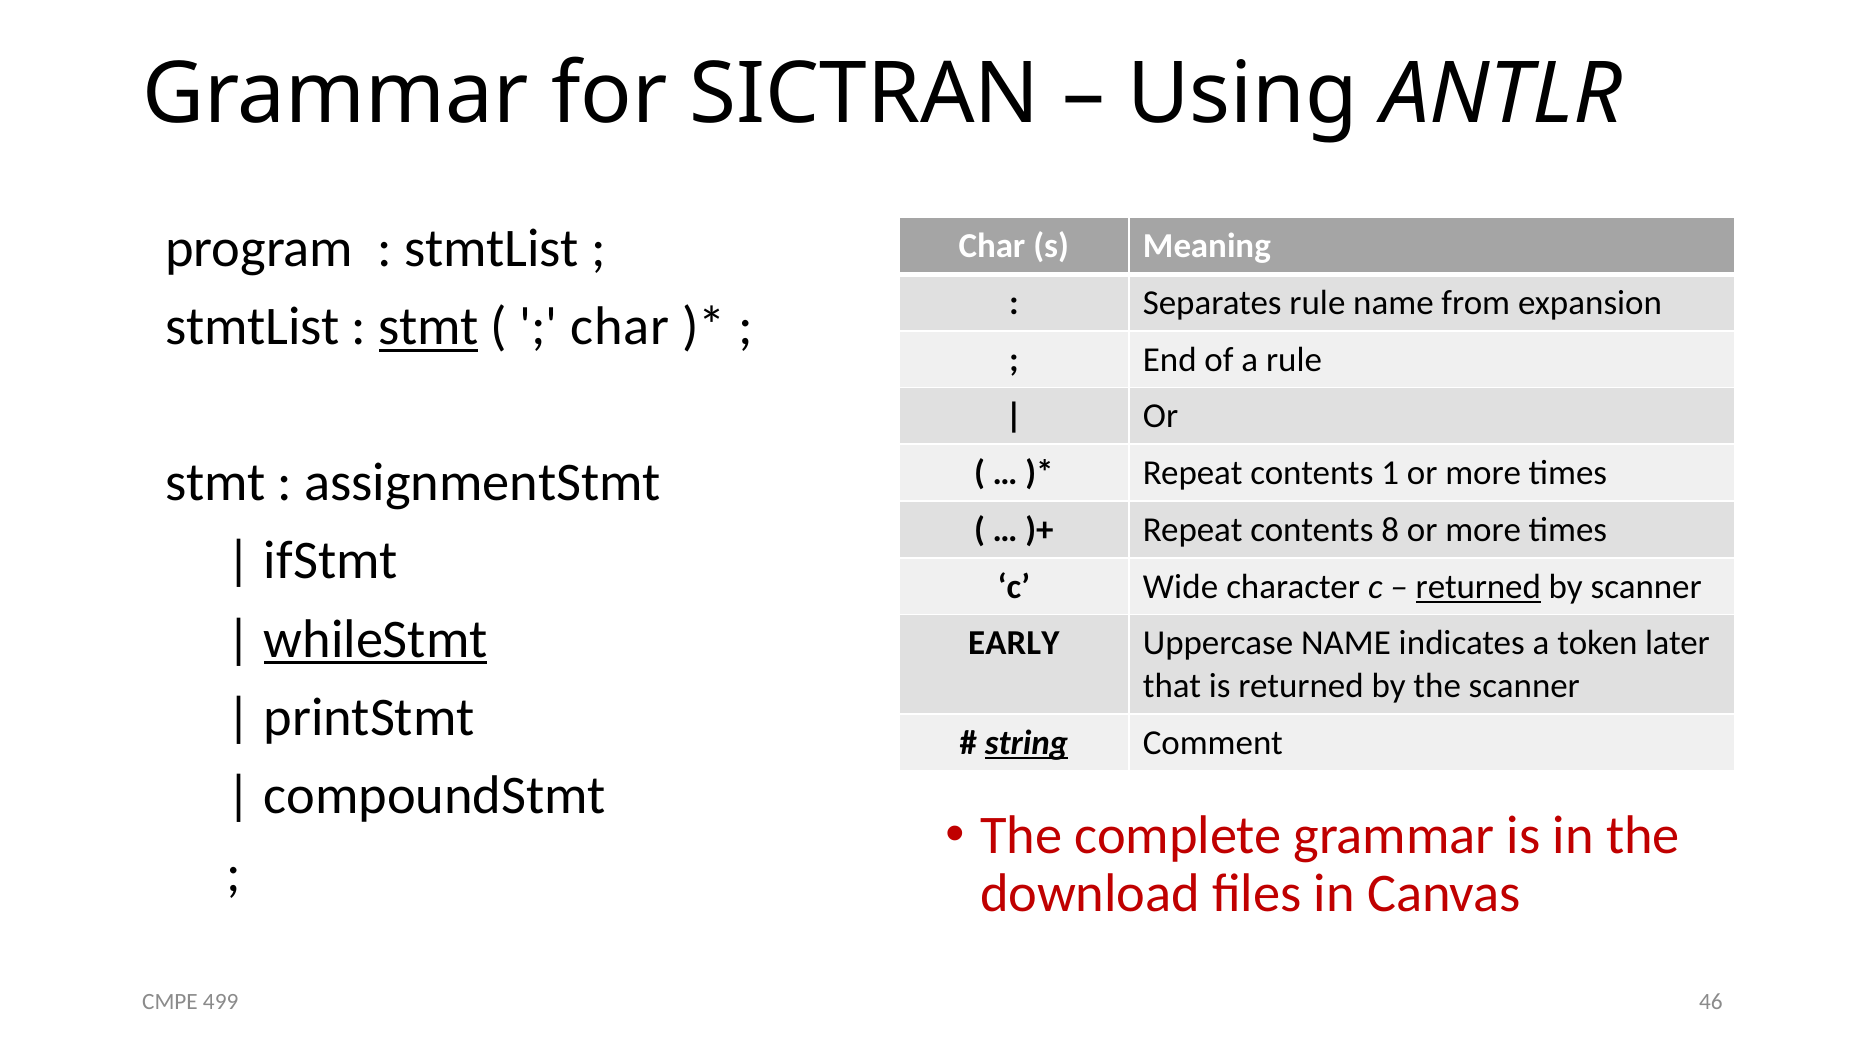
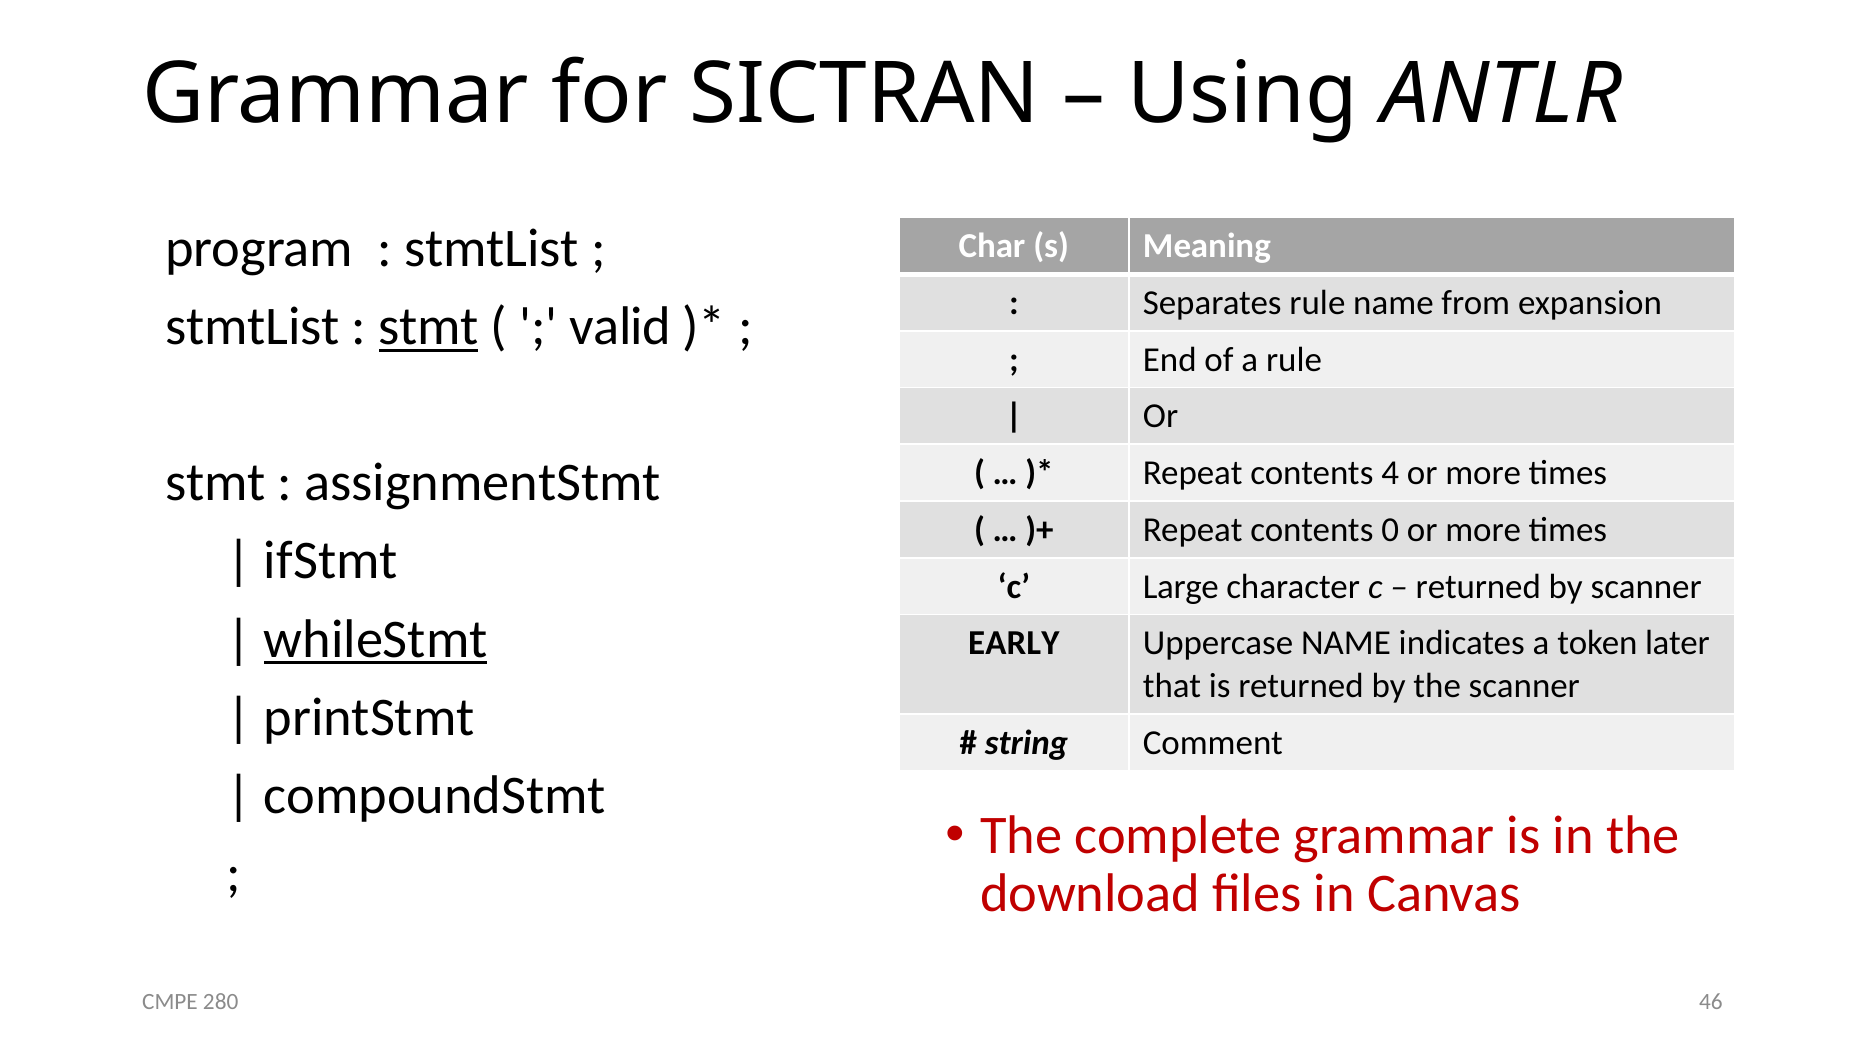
char: char -> valid (620, 327)
1: 1 -> 4 (1390, 473)
8: 8 -> 0 (1390, 530)
Wide: Wide -> Large (1181, 587)
returned underline: present -> none (1478, 587)
string underline: present -> none (1027, 743)
499: 499 -> 280 (221, 1002)
